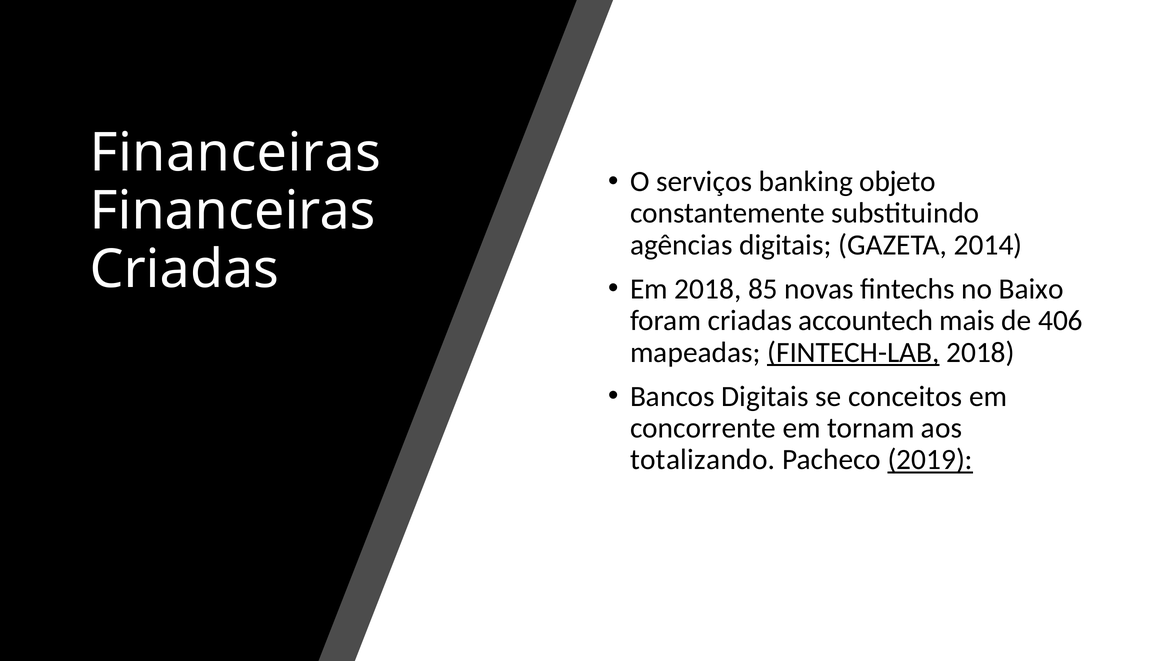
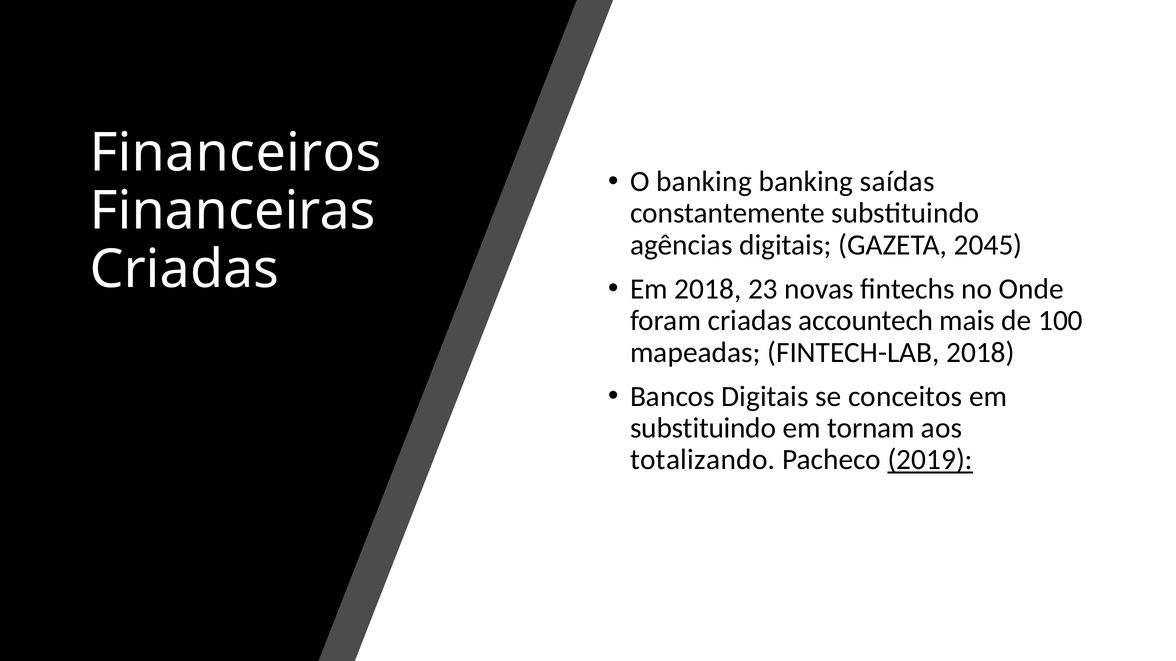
Financeiras: Financeiras -> Financeiros (236, 153)
O serviços: serviços -> banking (704, 182)
objeto: objeto -> saídas (897, 182)
2014: 2014 -> 2045 (988, 245)
85: 85 -> 23 (763, 289)
Baixo: Baixo -> Onde (1031, 289)
406: 406 -> 100 (1061, 321)
FINTECH-LAB underline: present -> none (853, 353)
concorrente: concorrente -> substituindo (703, 428)
